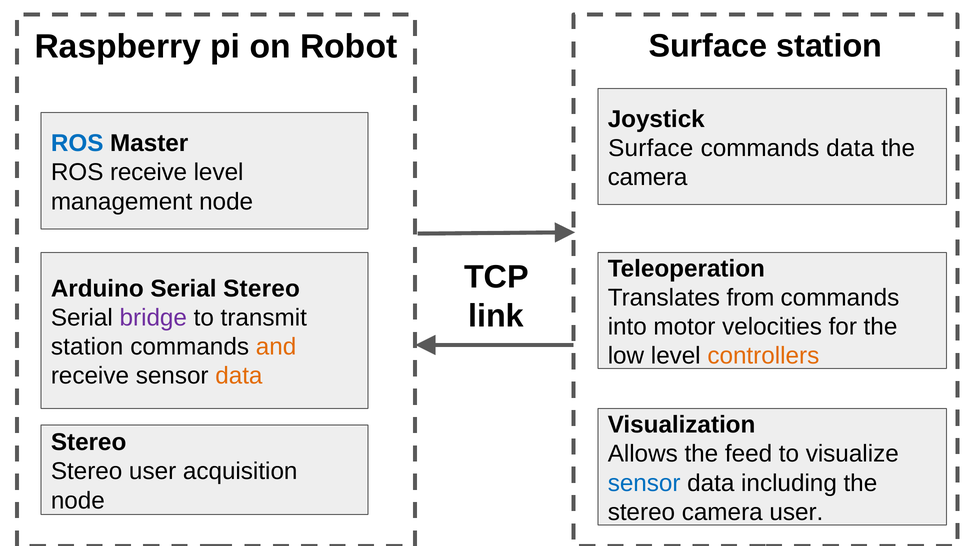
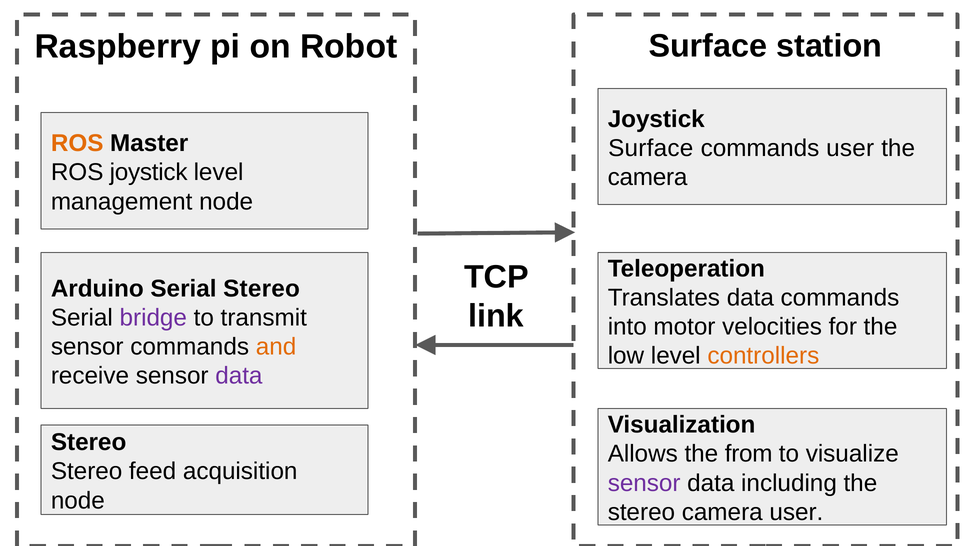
ROS colour: blue -> orange (77, 143)
commands data: data -> user (850, 148)
ROS receive: receive -> joystick (149, 172)
Translates from: from -> data (750, 298)
station: station -> sensor (87, 347)
data colour: orange -> purple (239, 376)
feed: feed -> from (749, 454)
Stereo user: user -> feed (153, 472)
sensor colour: blue -> purple (644, 483)
